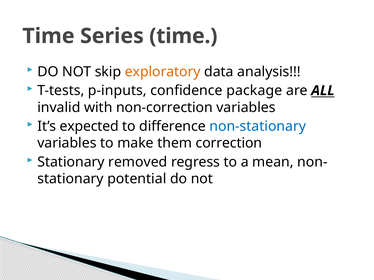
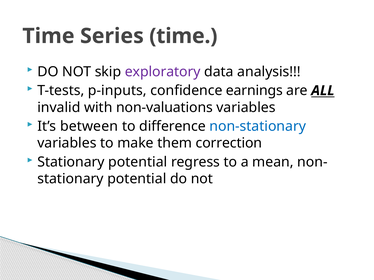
exploratory colour: orange -> purple (163, 72)
package: package -> earnings (254, 91)
non-correction: non-correction -> non-valuations (164, 108)
expected: expected -> between (89, 127)
removed: removed -> potential (138, 162)
